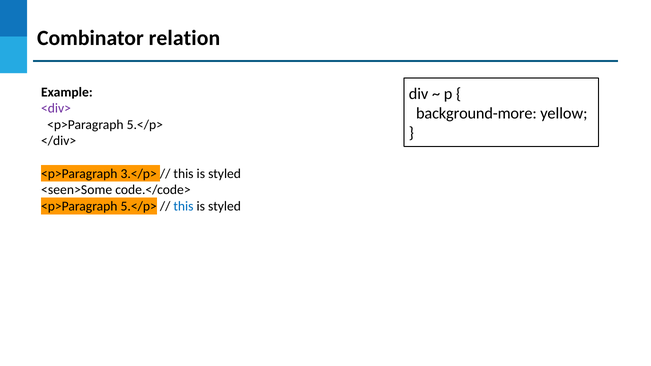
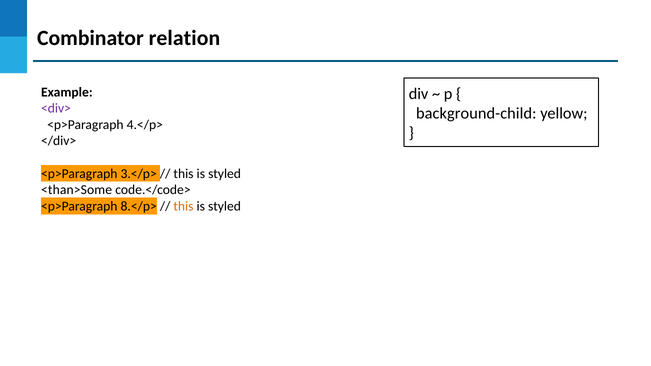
background-more: background-more -> background-child (476, 113)
5.</p>: 5.</p> -> 4.</p> (145, 125)
<seen>Some: <seen>Some -> <than>Some (77, 190)
5.</p>: 5.</p> -> 8.</p> (139, 206)
this colour: blue -> orange (183, 206)
